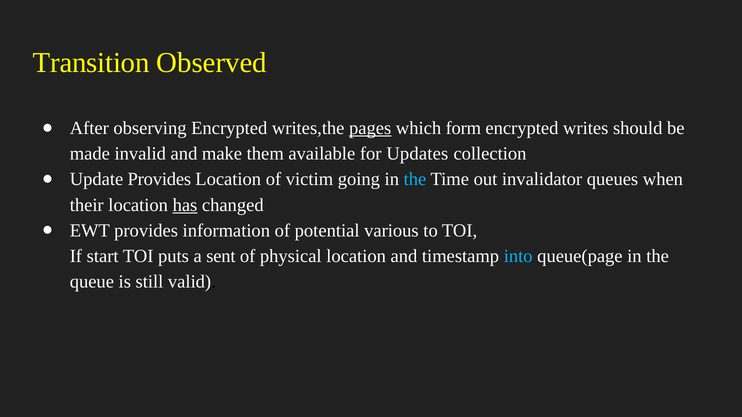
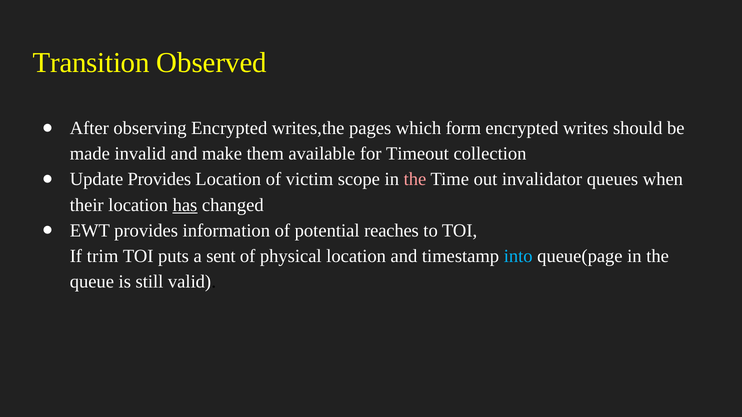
pages underline: present -> none (370, 128)
Updates: Updates -> Timeout (417, 154)
going: going -> scope (359, 179)
the colour: light blue -> pink (415, 179)
various: various -> reaches (392, 231)
start: start -> trim (103, 256)
